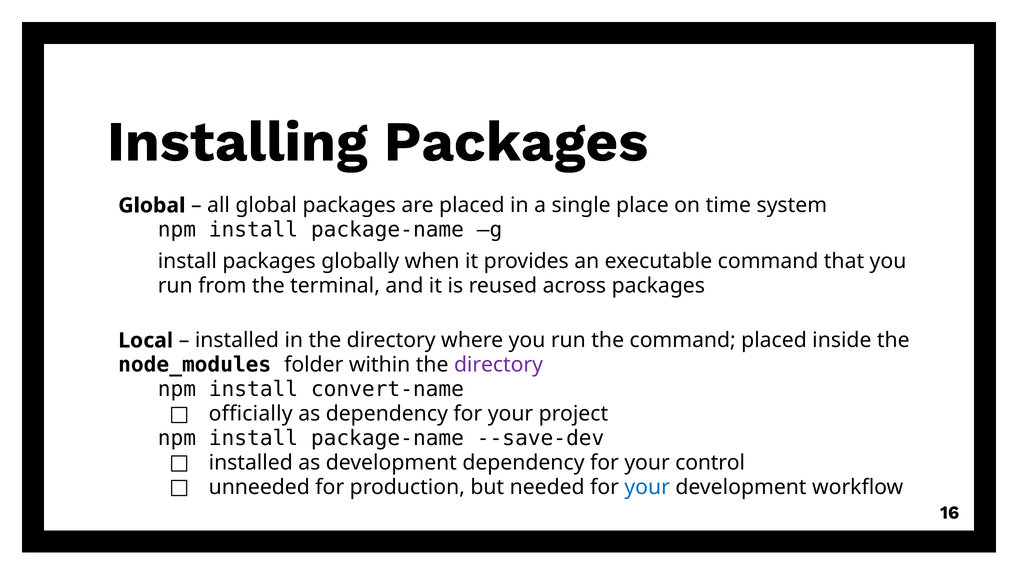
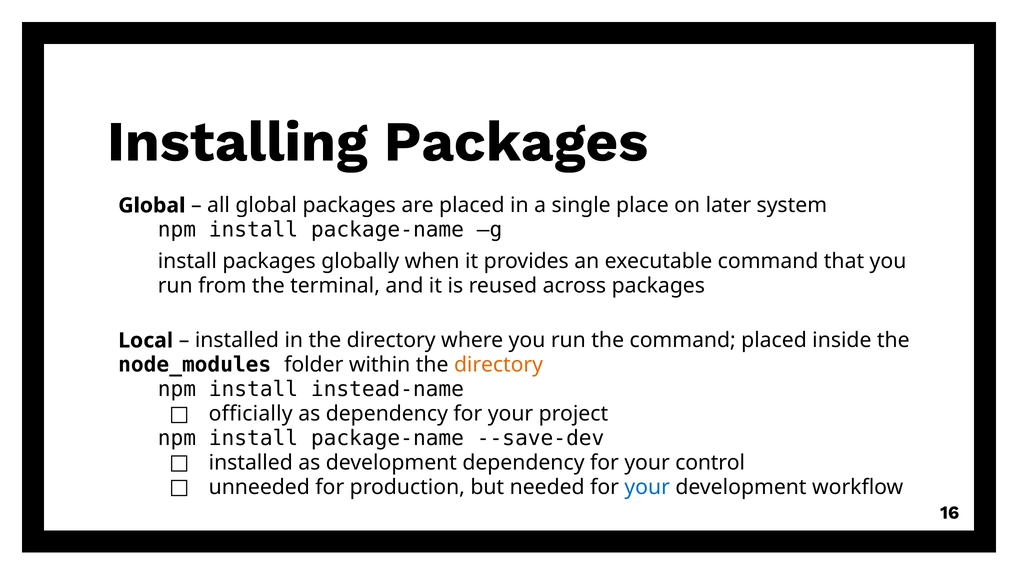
time: time -> later (728, 205)
directory colour: purple -> orange (498, 365)
convert-name: convert-name -> instead-name (387, 389)
